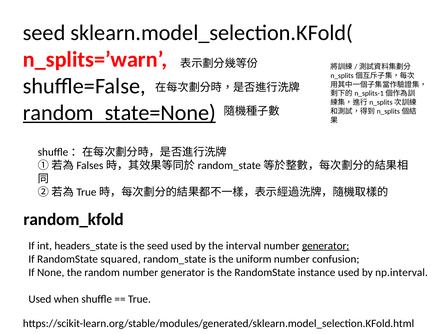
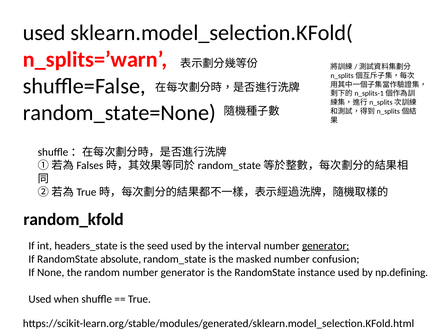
seed: seed -> used (44, 33)
random_state=None underline: present -> none (119, 113)
squared: squared -> absolute (121, 259)
uniform: uniform -> masked (254, 259)
np.interval: np.interval -> np.defining (402, 272)
